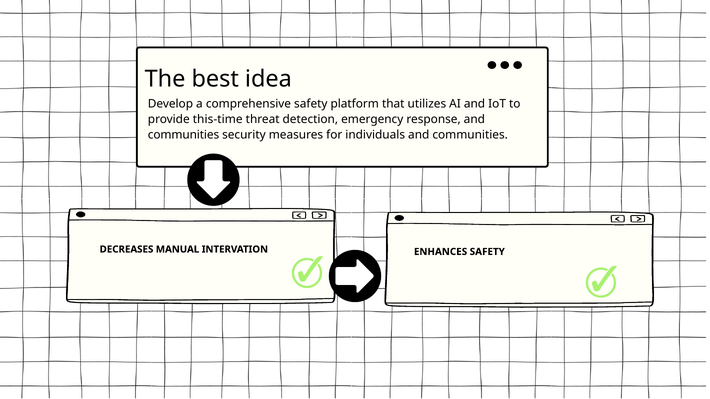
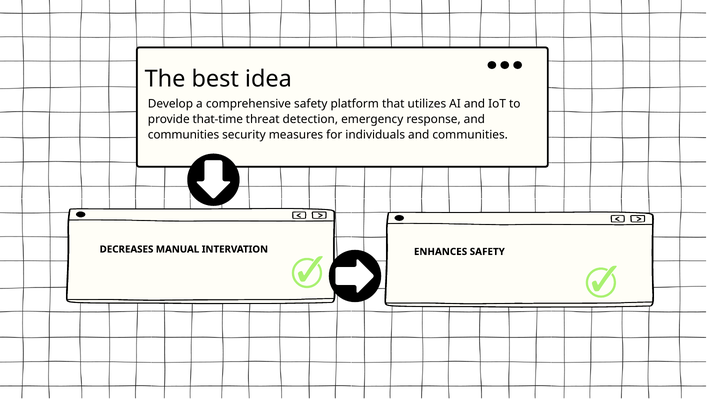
this-time: this-time -> that-time (218, 119)
